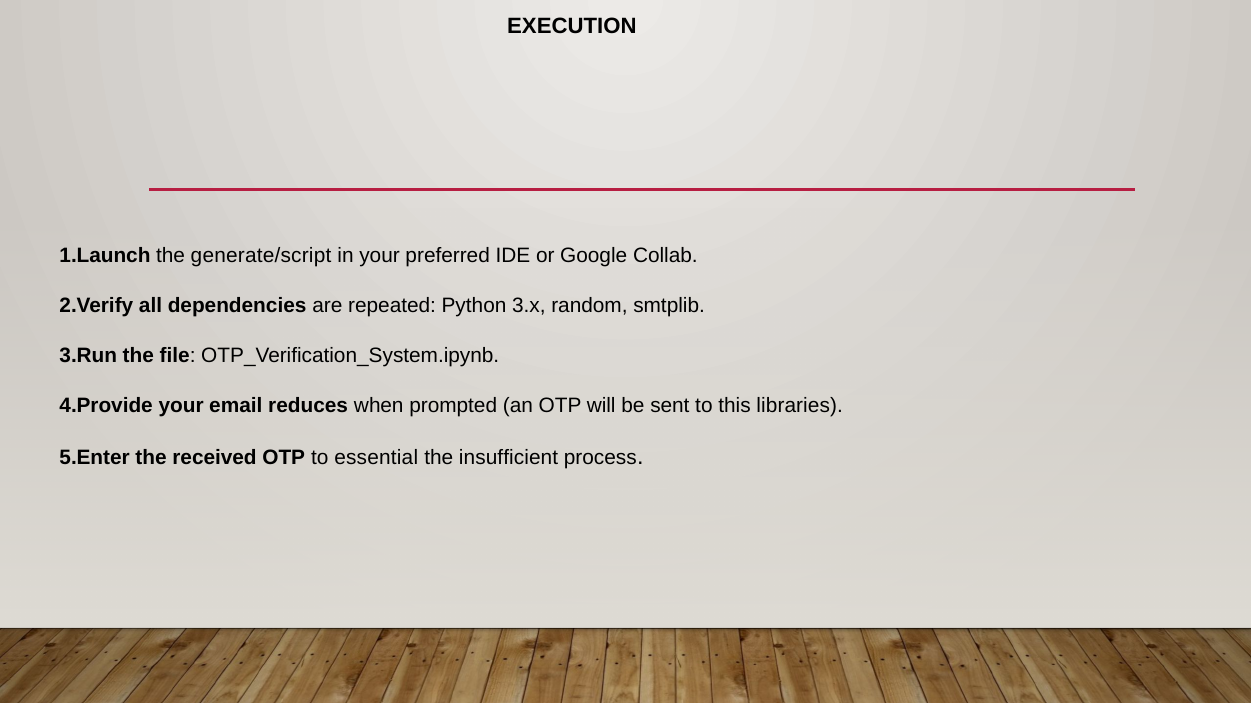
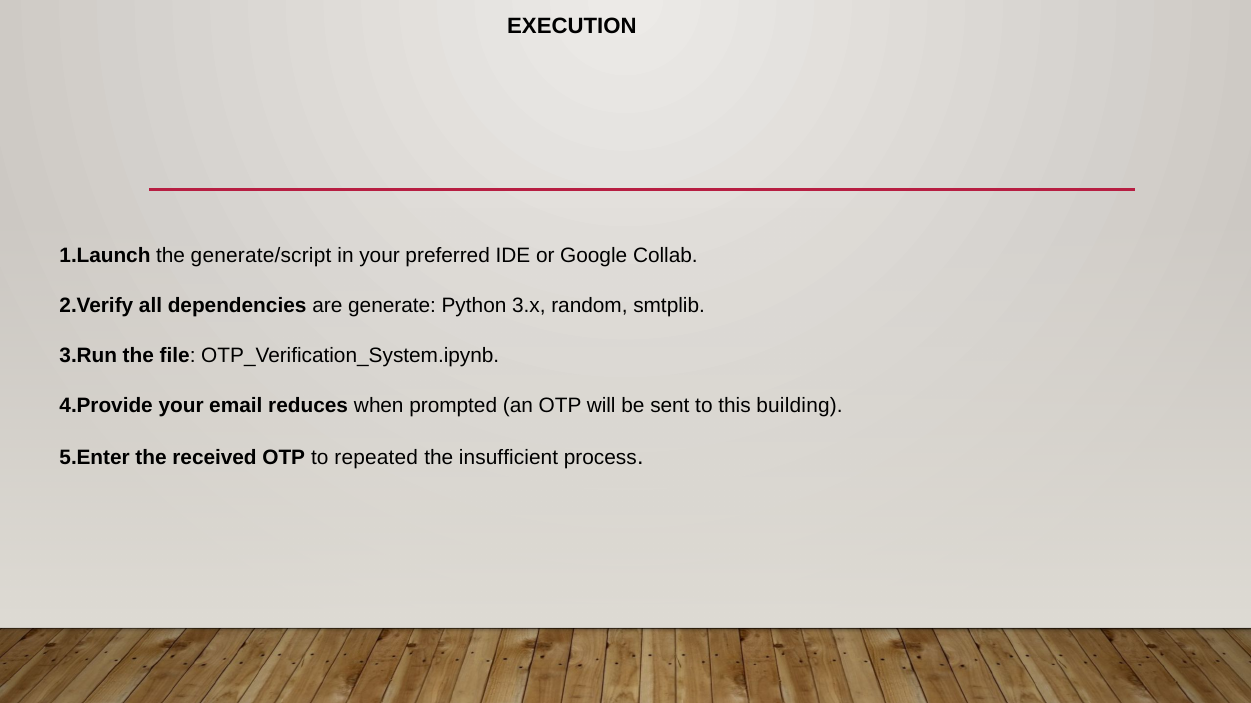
repeated: repeated -> generate (392, 306)
libraries: libraries -> building (800, 406)
essential: essential -> repeated (376, 458)
